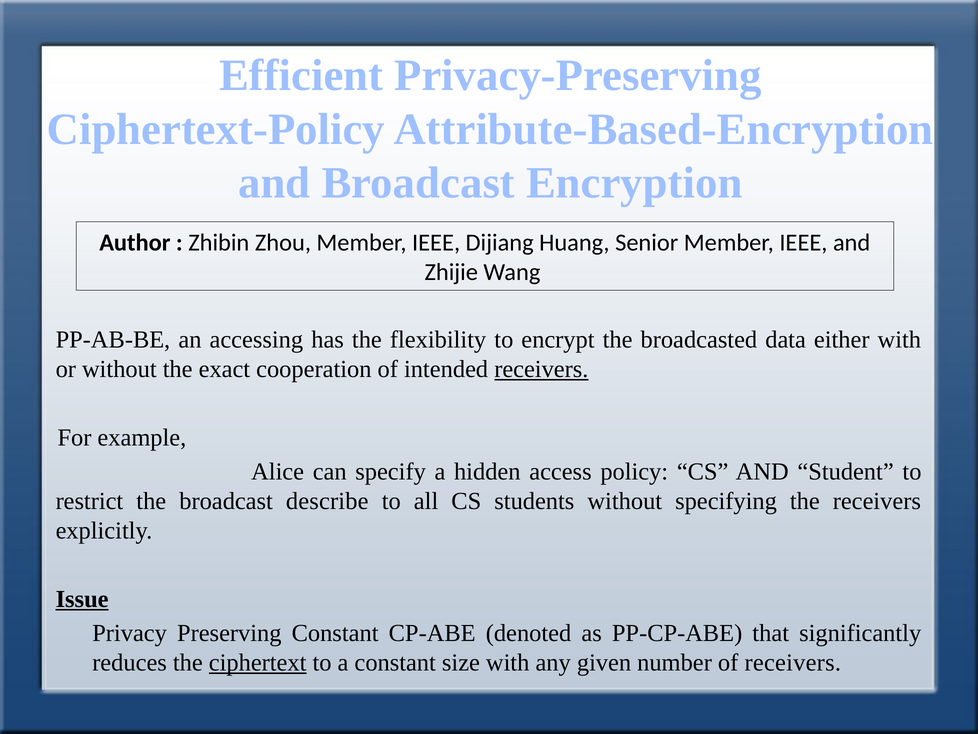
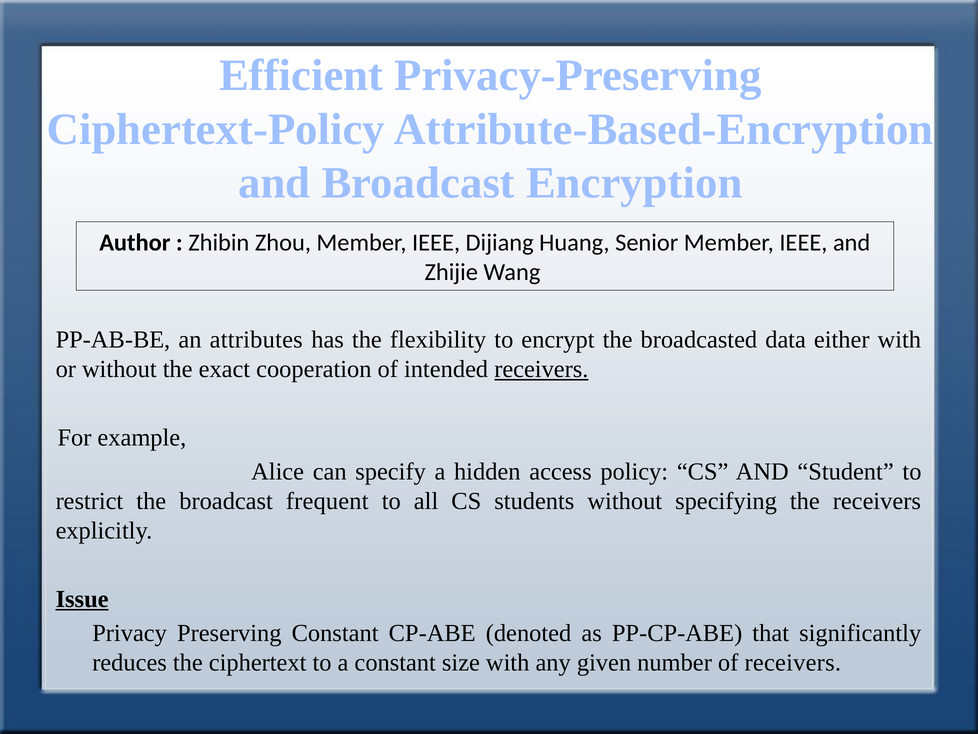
accessing: accessing -> attributes (256, 339)
describe: describe -> frequent (327, 501)
ciphertext underline: present -> none (258, 662)
